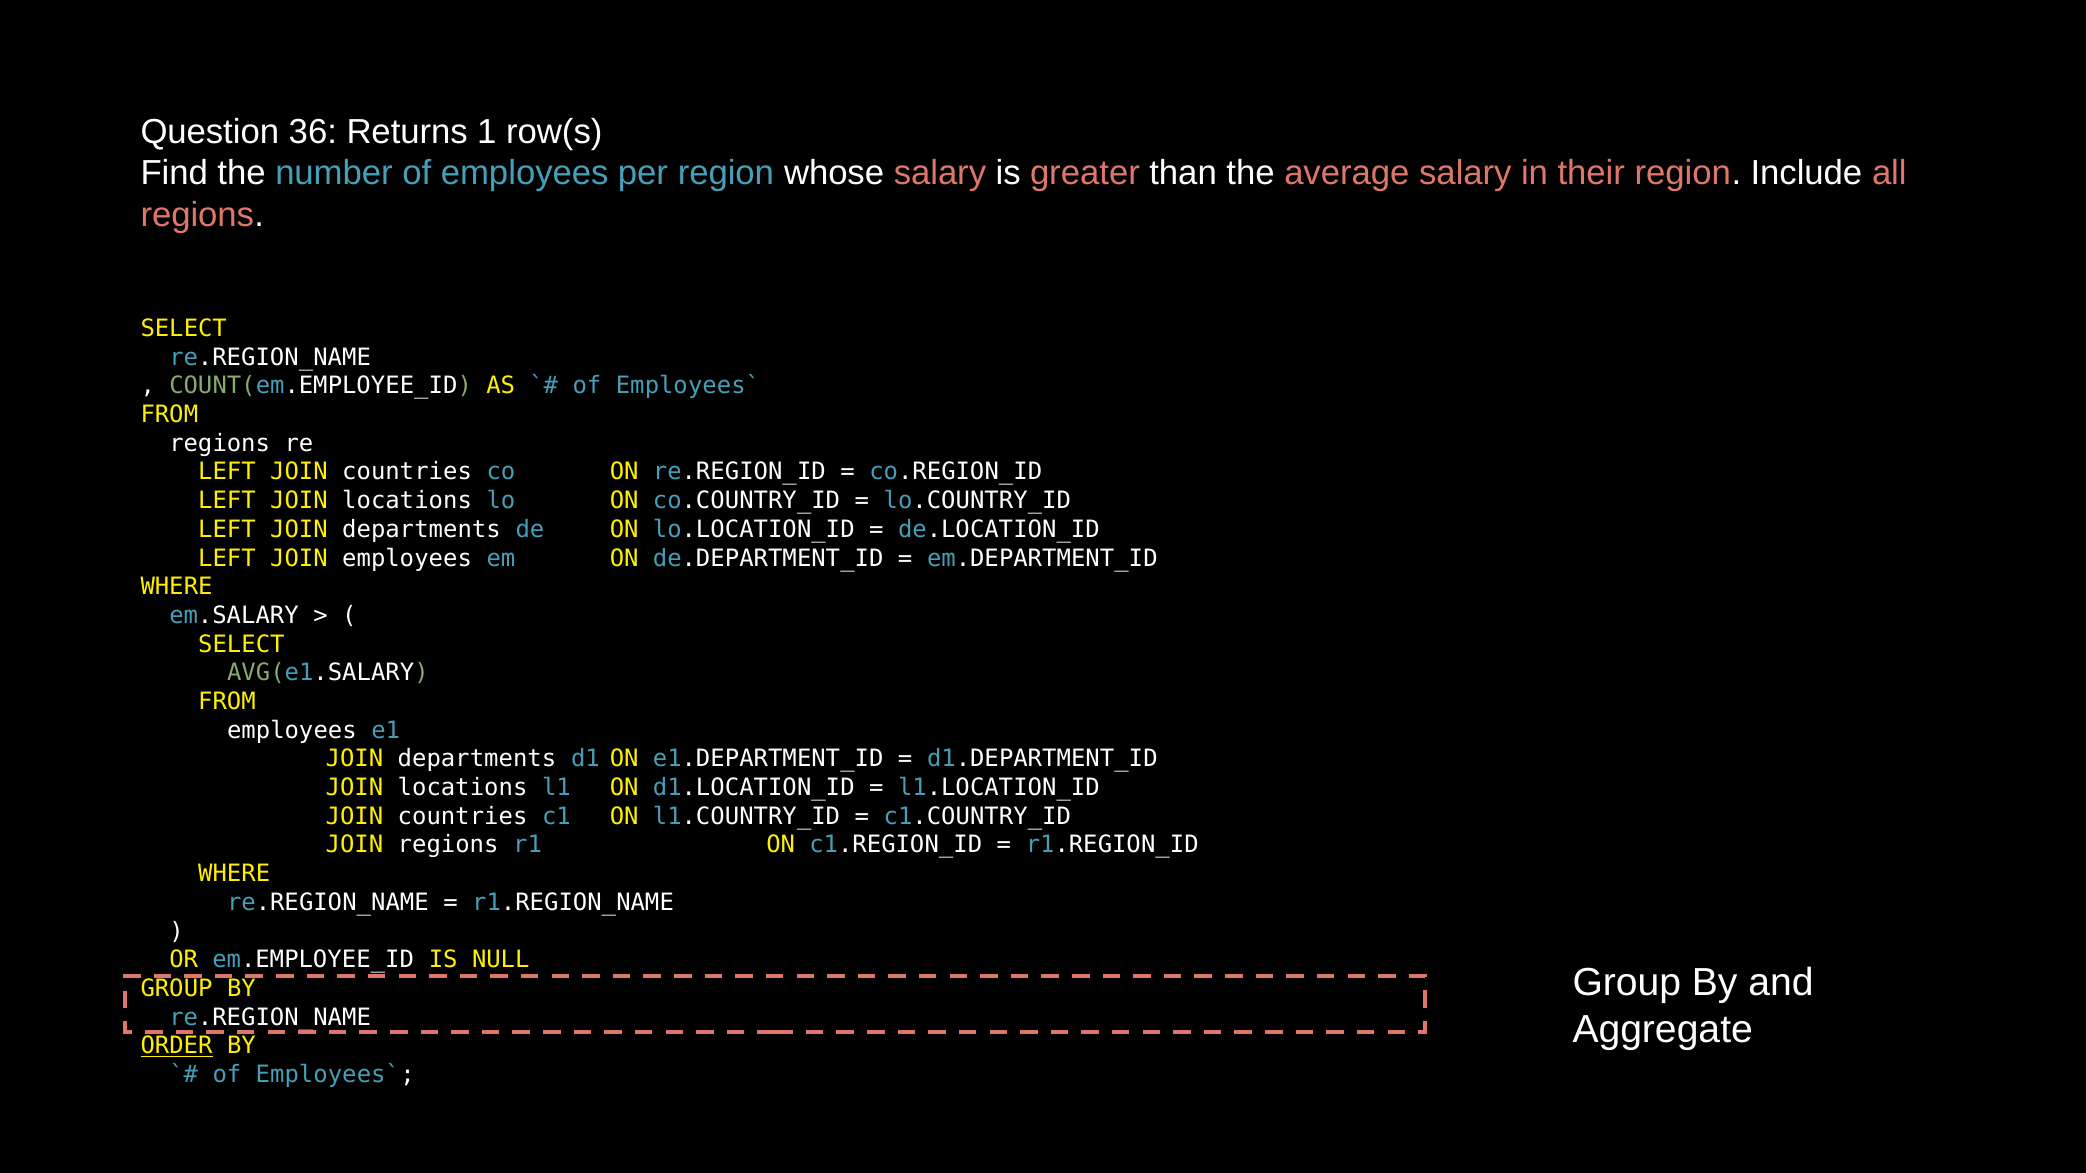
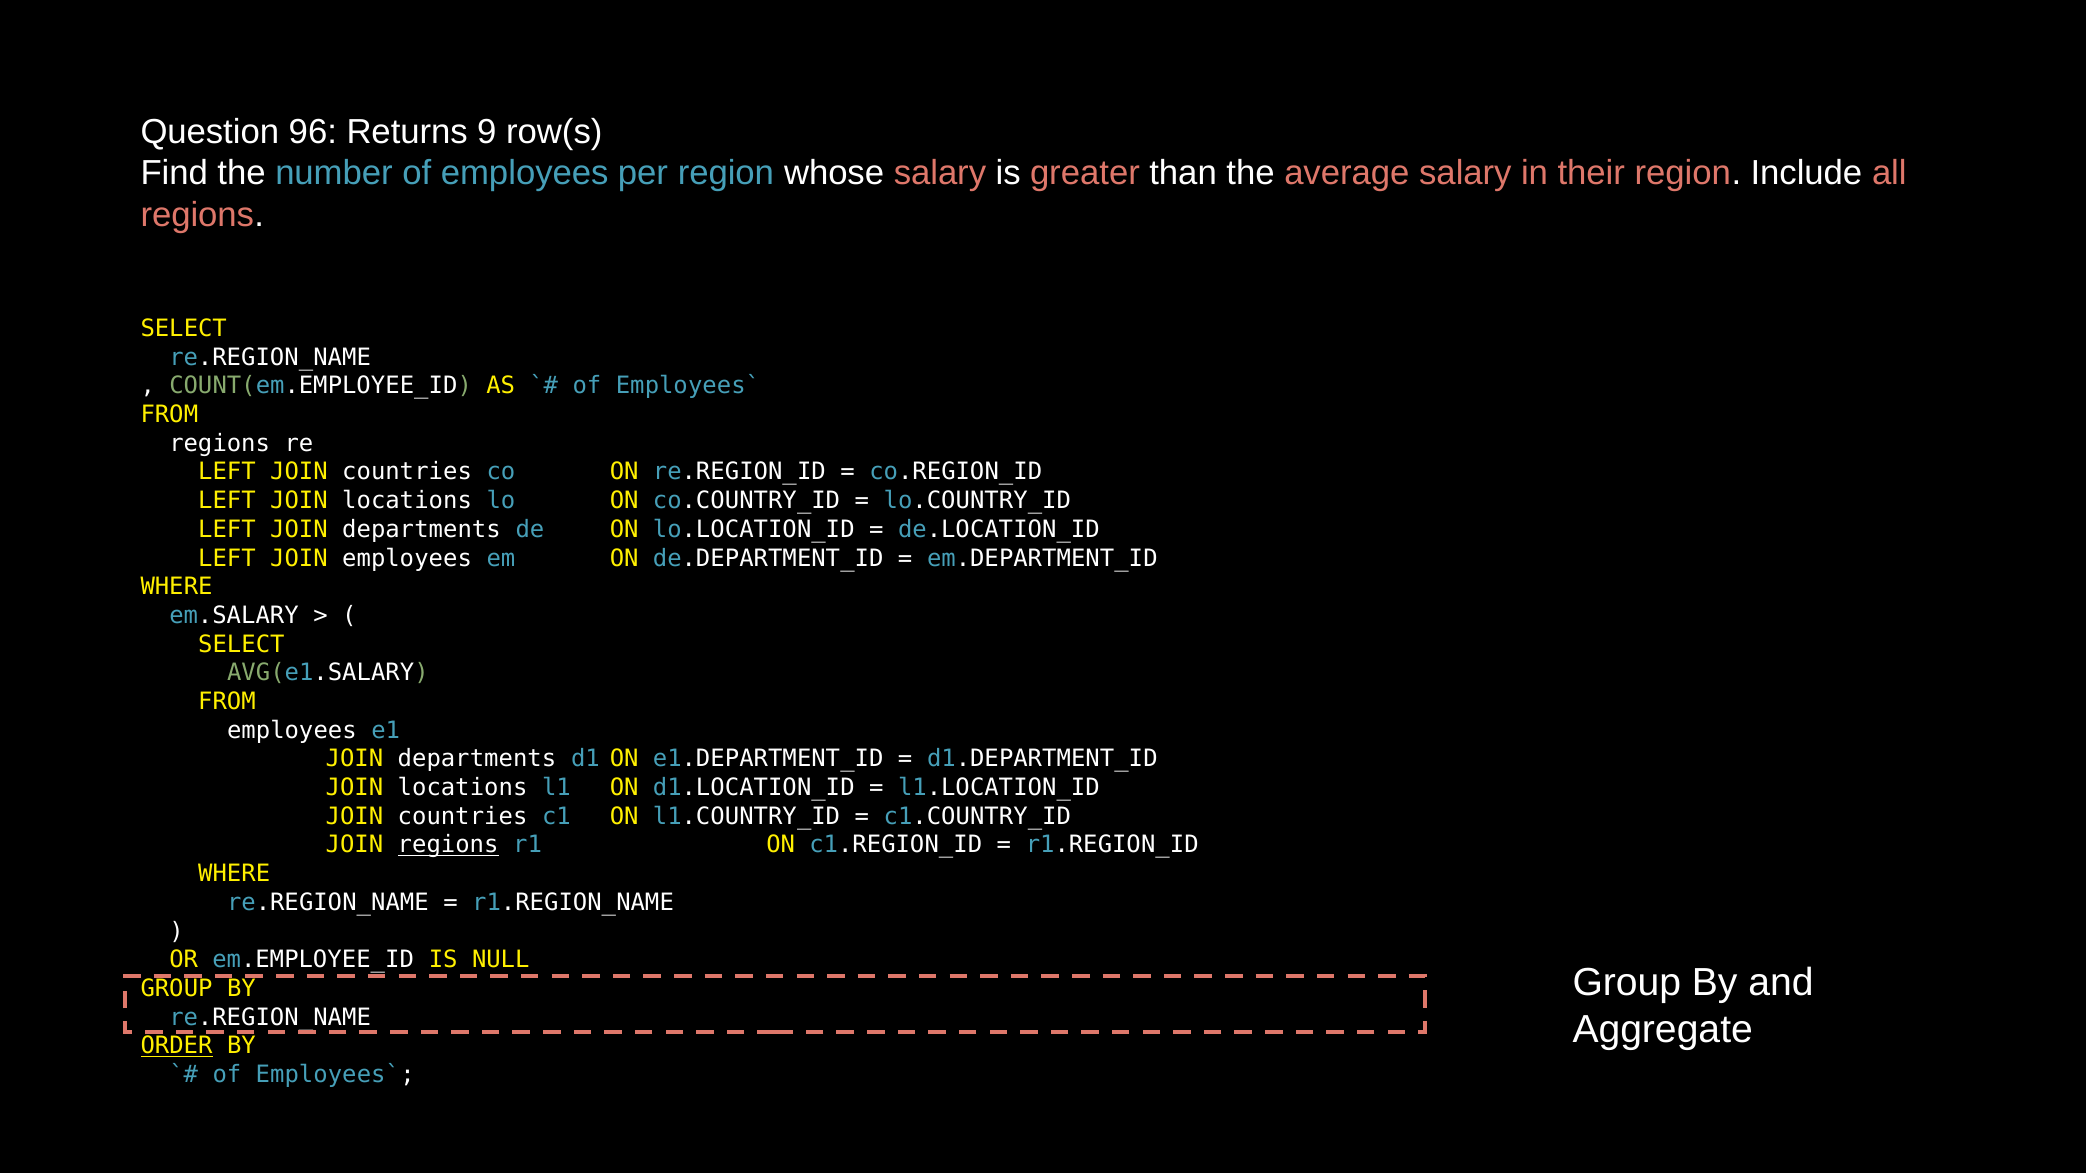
36: 36 -> 96 (313, 132)
1: 1 -> 9 (487, 132)
regions underline: none -> present (448, 845)
